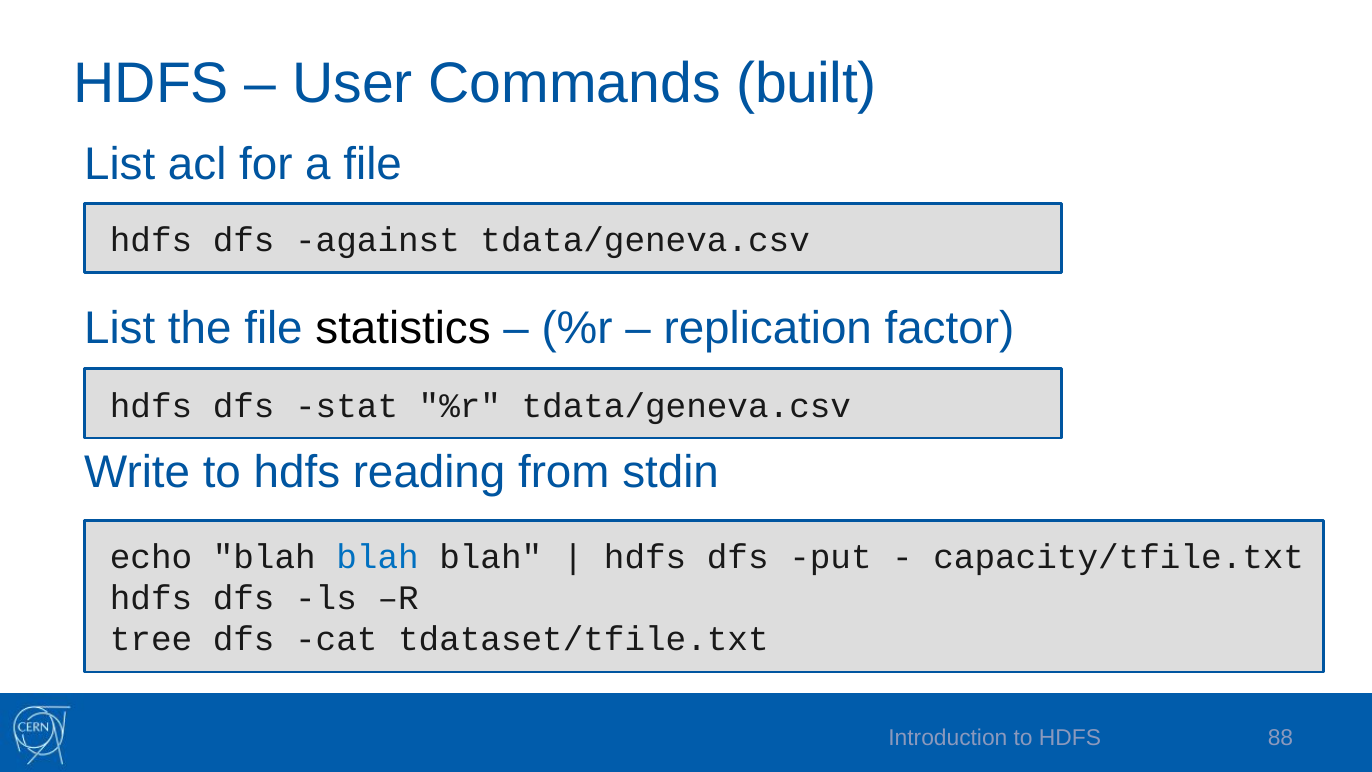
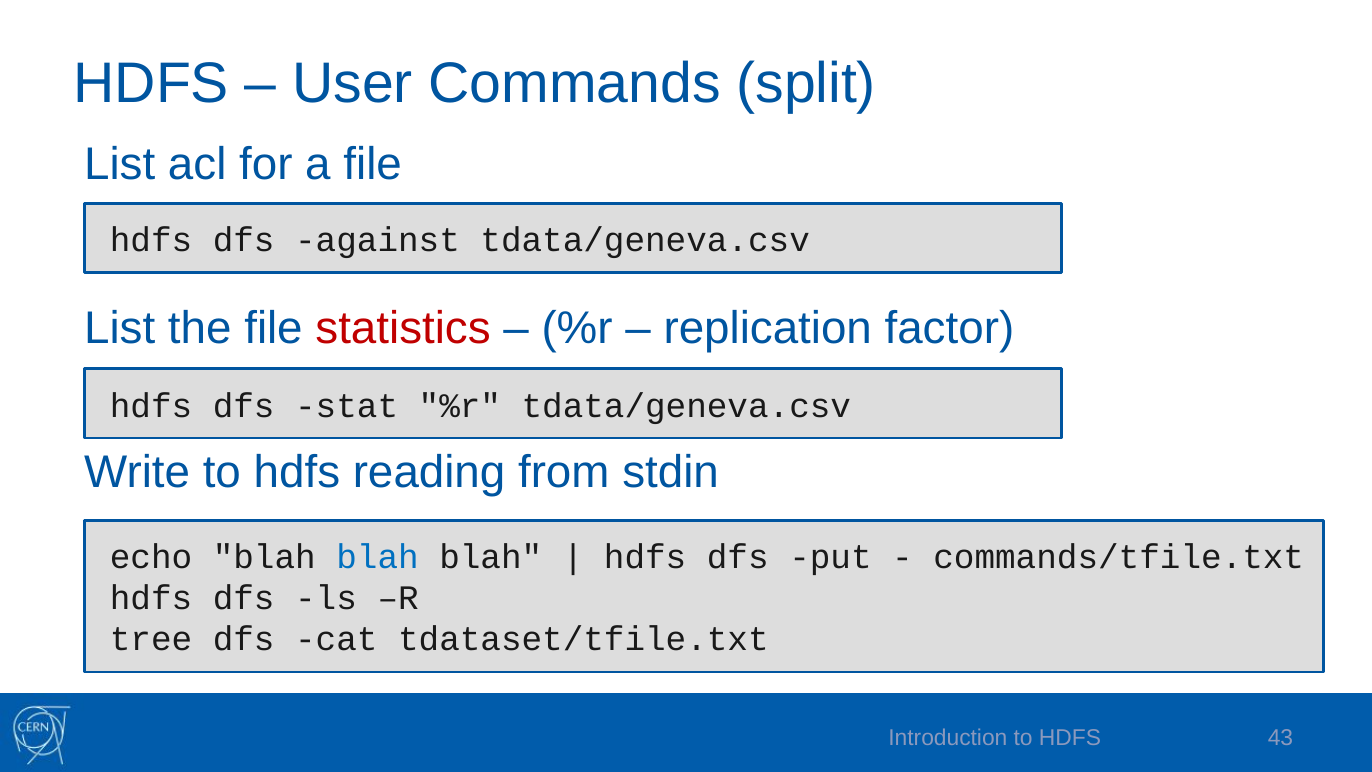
built: built -> split (806, 83)
statistics colour: black -> red (403, 328)
capacity/tfile.txt: capacity/tfile.txt -> commands/tfile.txt (1119, 557)
88: 88 -> 43 (1281, 737)
